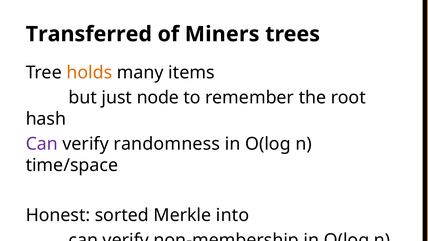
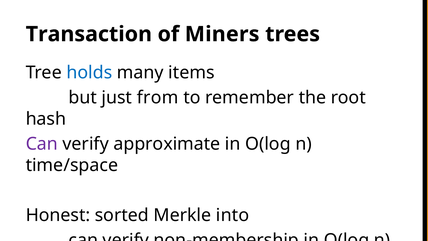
Transferred: Transferred -> Transaction (89, 34)
holds colour: orange -> blue (89, 72)
node: node -> from (158, 97)
randomness: randomness -> approximate (167, 144)
